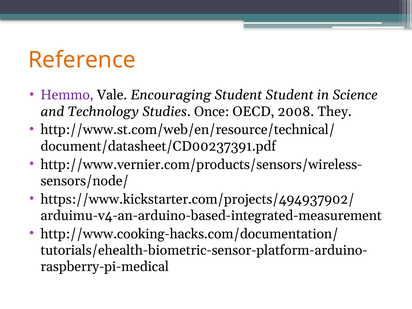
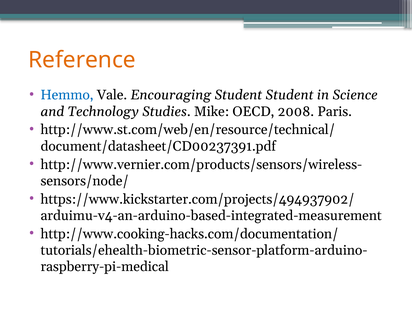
Hemmo colour: purple -> blue (67, 95)
Once: Once -> Mike (212, 112)
They: They -> Paris (335, 112)
